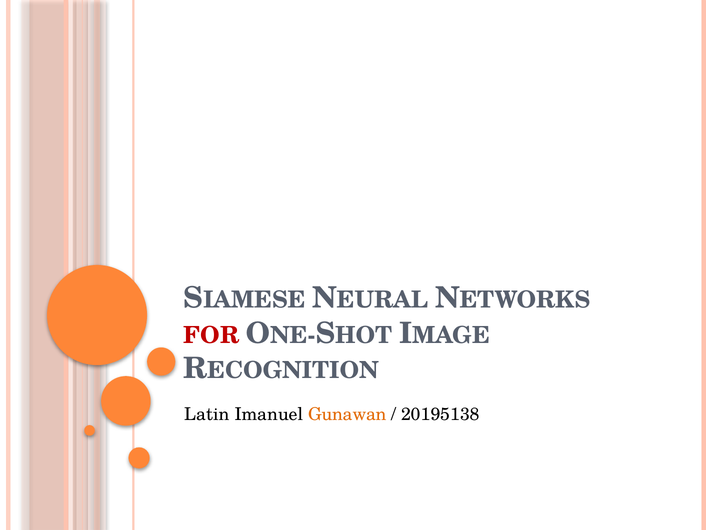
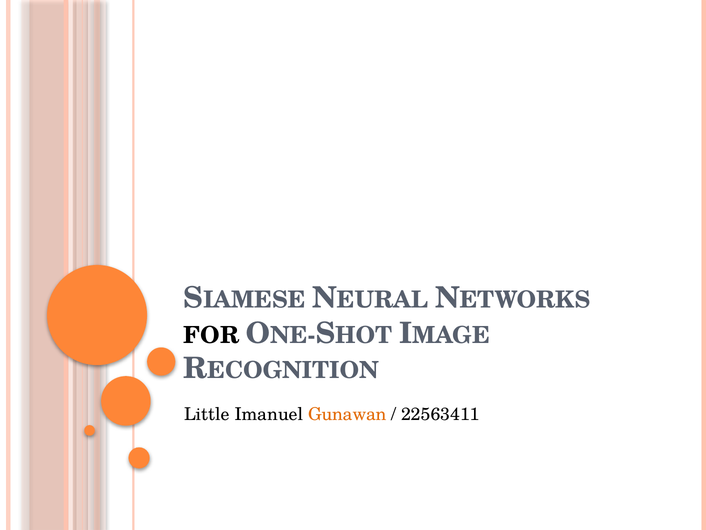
FOR colour: red -> black (211, 335)
Latin: Latin -> Little (207, 414)
20195138: 20195138 -> 22563411 (440, 414)
